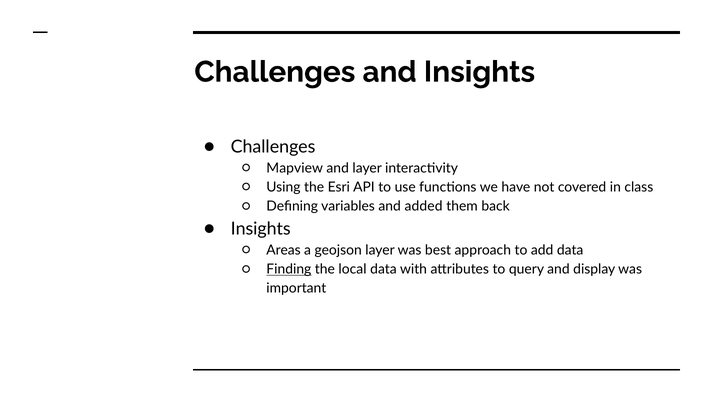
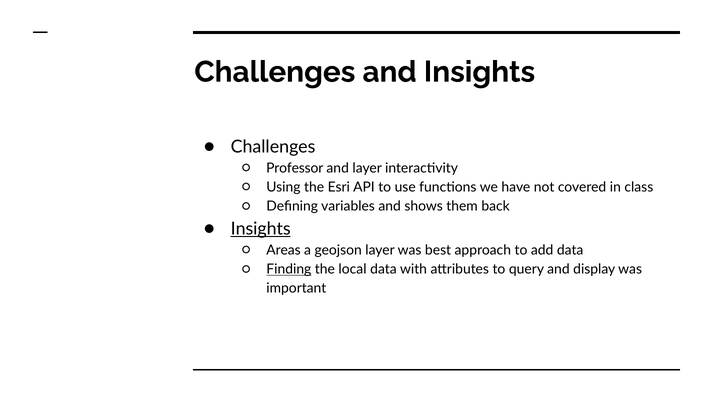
Mapview: Mapview -> Professor (295, 168)
added: added -> shows (424, 206)
Insights underline: none -> present (261, 229)
